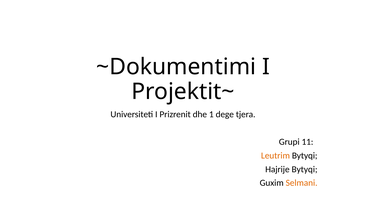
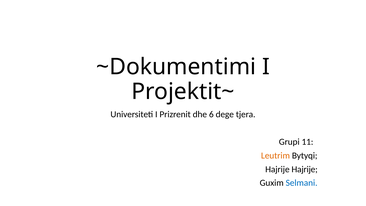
1: 1 -> 6 (211, 114)
Hajrije Bytyqi: Bytyqi -> Hajrije (305, 169)
Selmani colour: orange -> blue (302, 183)
